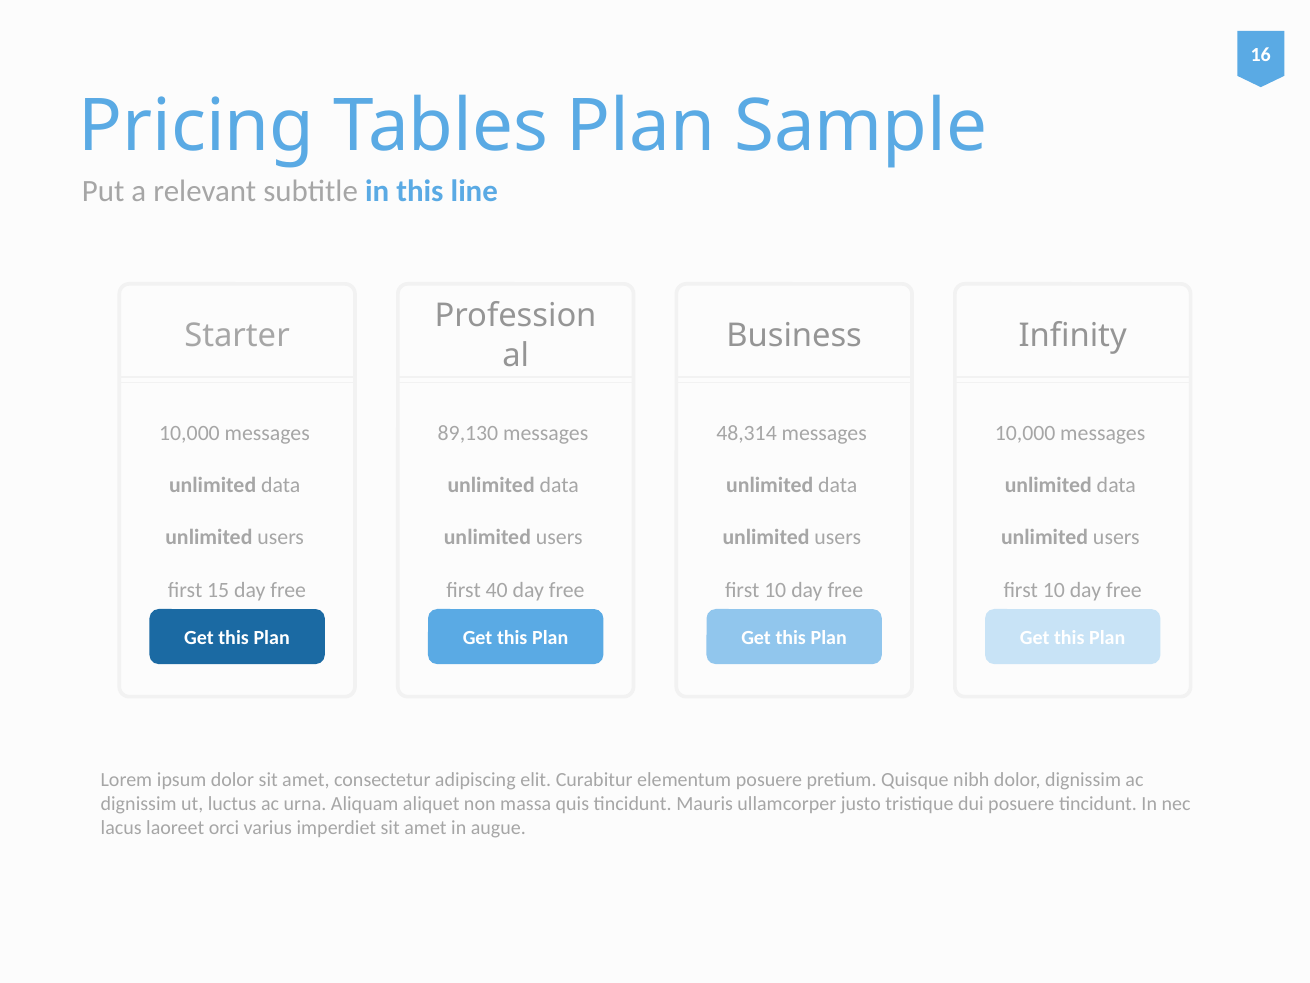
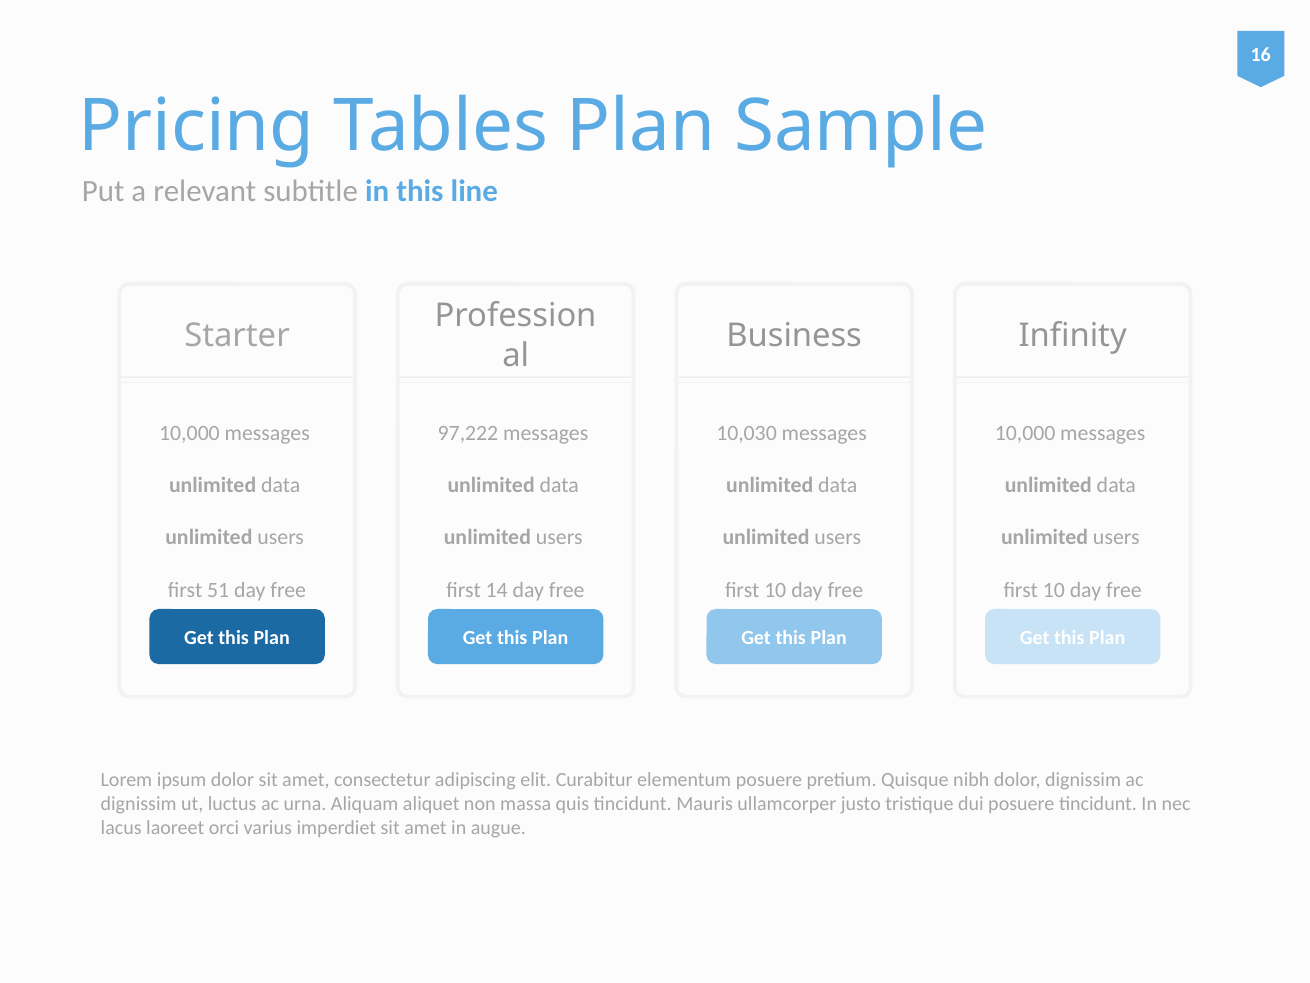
89,130: 89,130 -> 97,222 (468, 433)
48,314: 48,314 -> 10,030 (747, 433)
15: 15 -> 51 (218, 590)
40: 40 -> 14 (497, 590)
